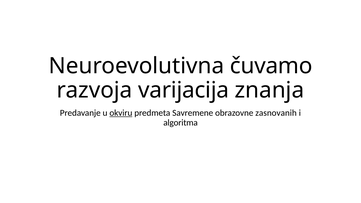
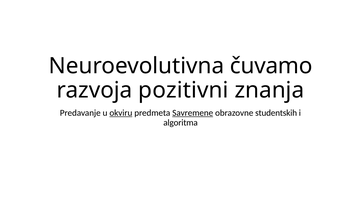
varijacija: varijacija -> pozitivni (183, 90)
Savremene underline: none -> present (193, 113)
zasnovanih: zasnovanih -> studentskih (276, 113)
